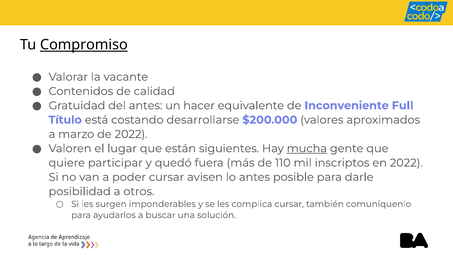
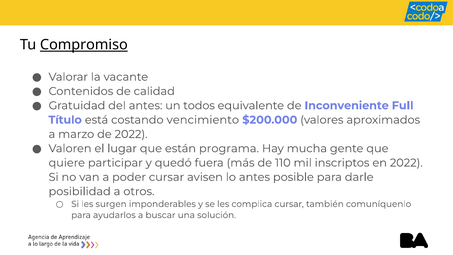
hacer: hacer -> todos (199, 105)
desarrollarse: desarrollarse -> vencimiento (203, 120)
siguientes: siguientes -> programa (229, 148)
mucha underline: present -> none (307, 148)
